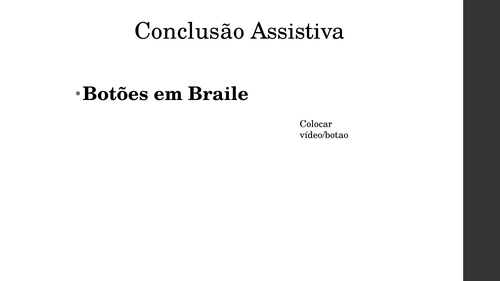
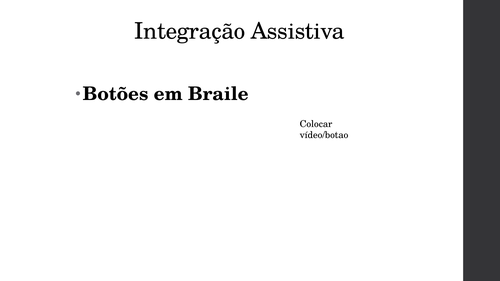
Conclusão: Conclusão -> Integração (190, 31)
